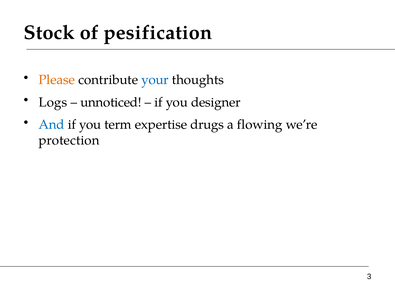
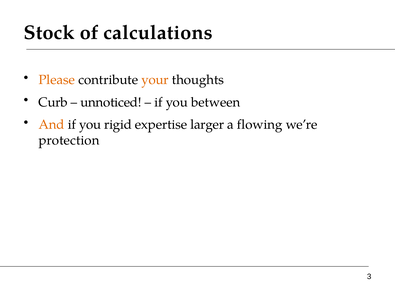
pesification: pesification -> calculations (158, 33)
your colour: blue -> orange (155, 80)
Logs: Logs -> Curb (53, 102)
designer: designer -> between (216, 102)
And colour: blue -> orange (51, 125)
term: term -> rigid (118, 125)
drugs: drugs -> larger (207, 125)
